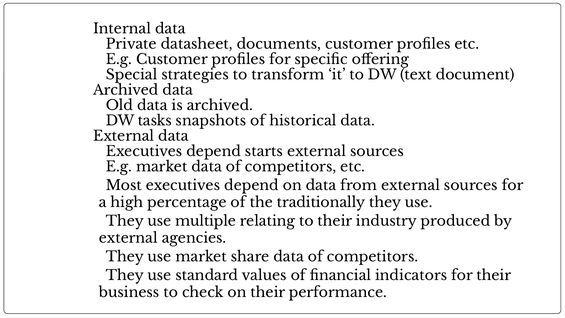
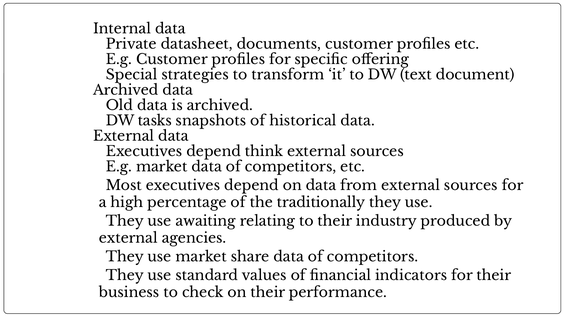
starts: starts -> think (264, 151)
multiple: multiple -> awaiting (206, 221)
